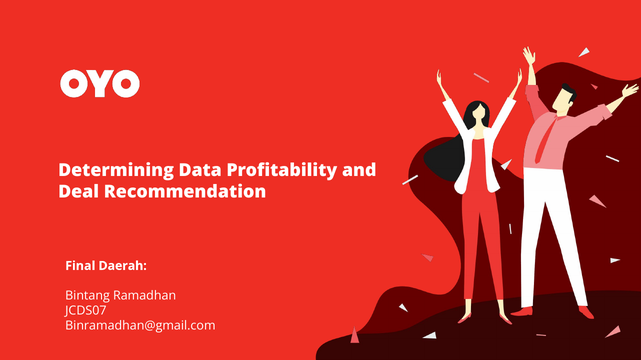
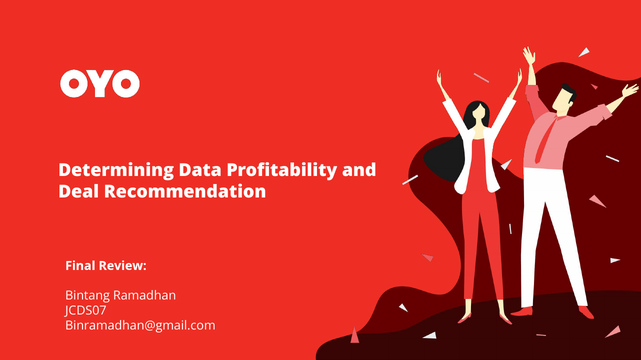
Daerah: Daerah -> Review (123, 266)
